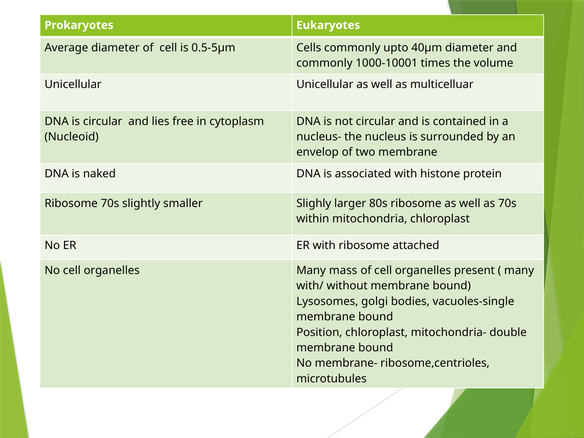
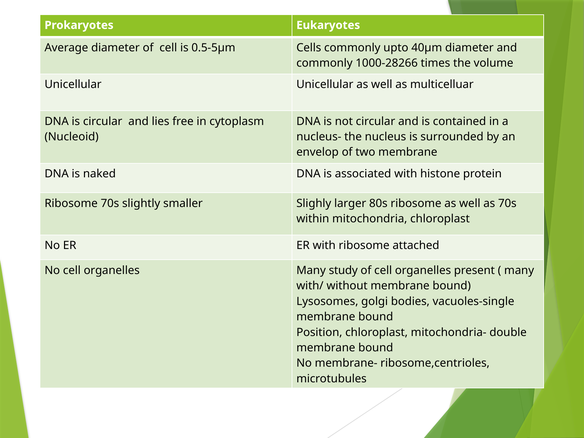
1000-10001: 1000-10001 -> 1000-28266 (387, 63)
mass: mass -> study (343, 270)
